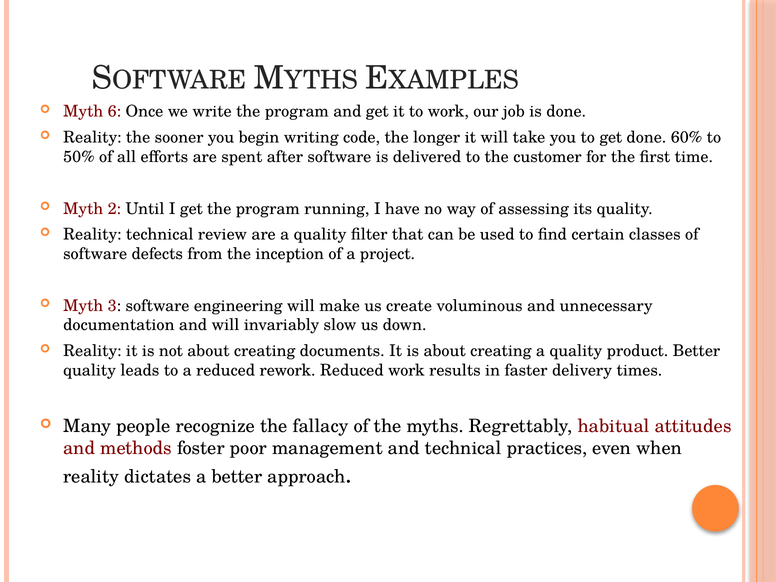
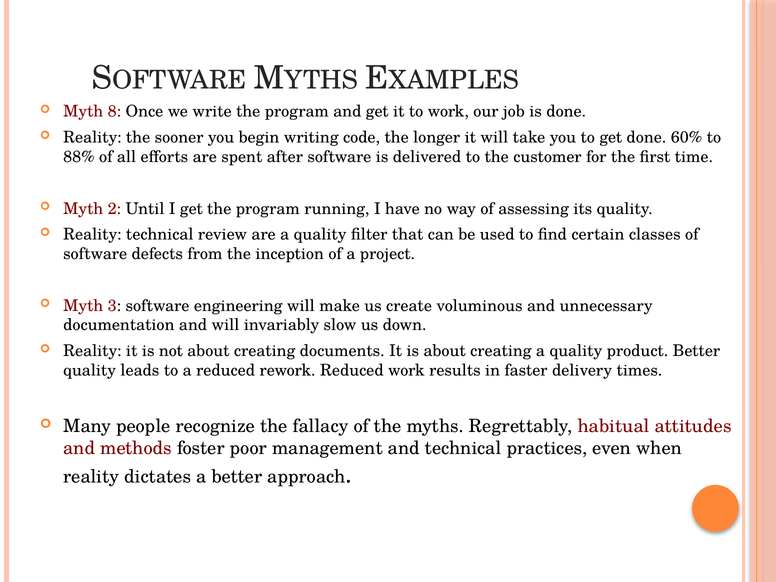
6: 6 -> 8 (114, 112)
50%: 50% -> 88% (79, 157)
